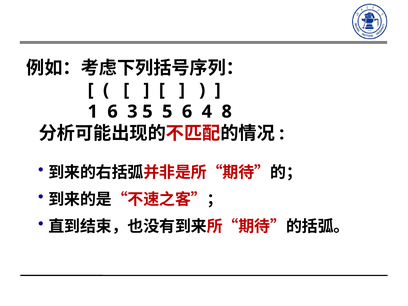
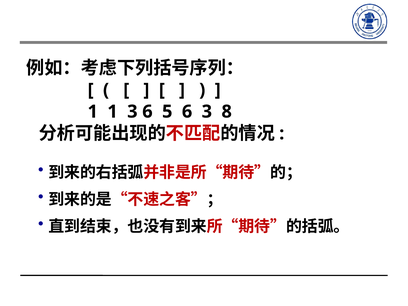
1 6: 6 -> 1 (113, 112)
3 5: 5 -> 6 (147, 112)
6 4: 4 -> 3 (207, 112)
